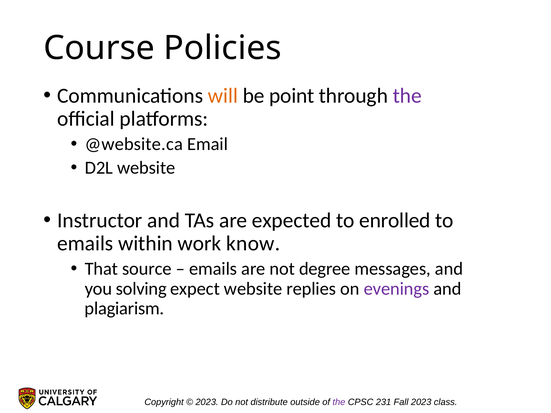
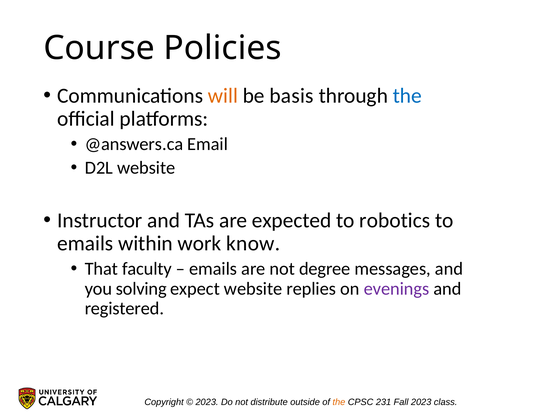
point: point -> basis (292, 96)
the colour: purple -> blue (407, 96)
@website.ca: @website.ca -> @answers.ca (134, 144)
enrolled: enrolled -> robotics (395, 221)
source: source -> faculty (147, 269)
plagiarism: plagiarism -> registered (124, 309)
the colour: purple -> orange (339, 402)
